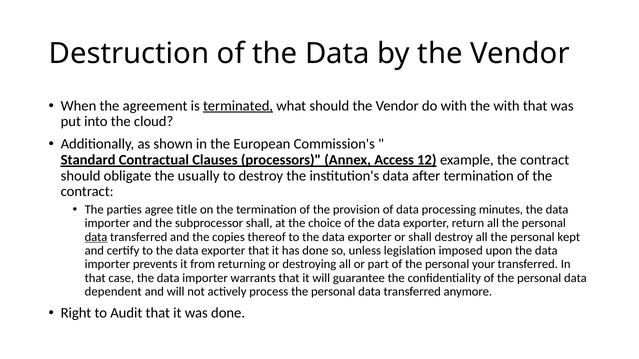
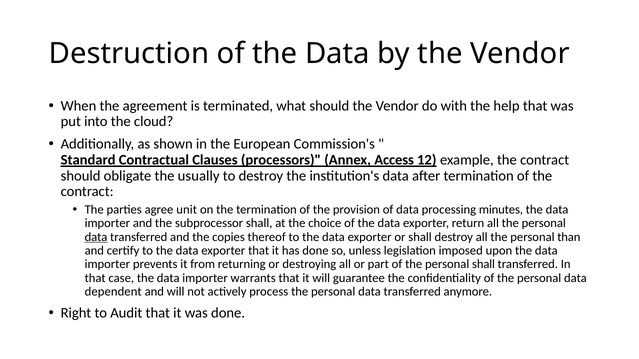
terminated underline: present -> none (238, 106)
the with: with -> help (506, 106)
title: title -> unit (187, 210)
kept: kept -> than (569, 237)
personal your: your -> shall (484, 265)
